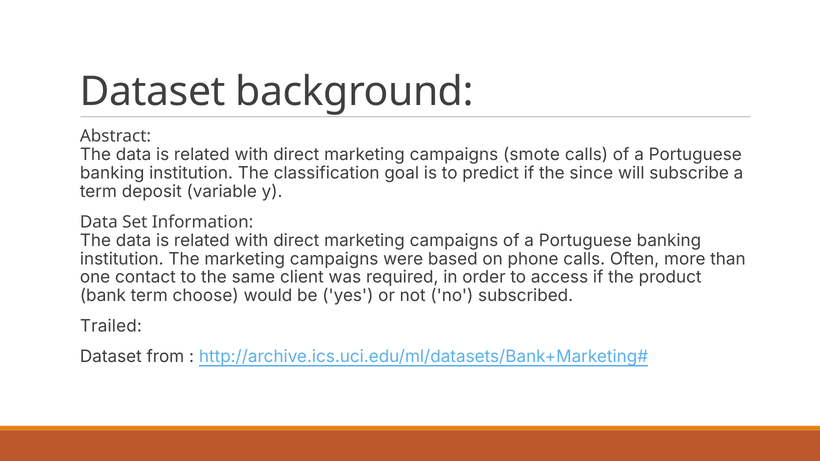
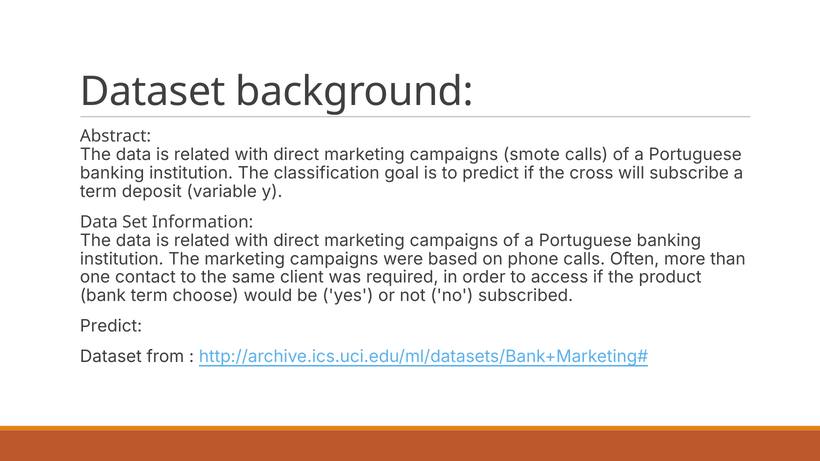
since: since -> cross (591, 173)
Trailed: Trailed -> Predict (111, 326)
